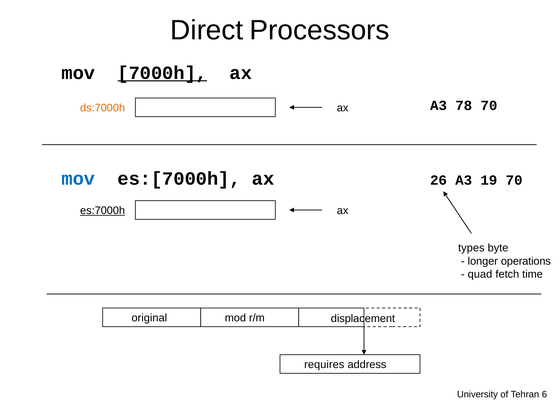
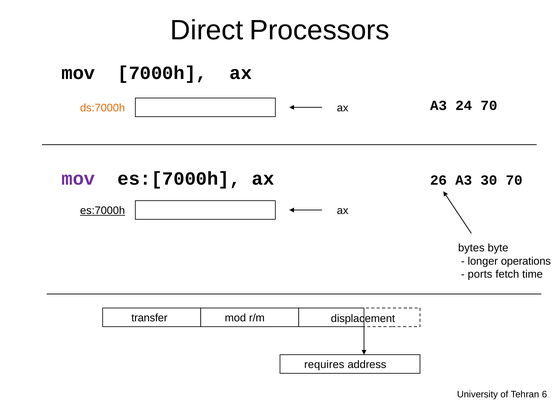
7000h underline: present -> none (162, 73)
78: 78 -> 24 (464, 105)
mov colour: blue -> purple (78, 179)
19: 19 -> 30 (489, 180)
types: types -> bytes (471, 248)
quad: quad -> ports (480, 274)
original: original -> transfer (149, 318)
